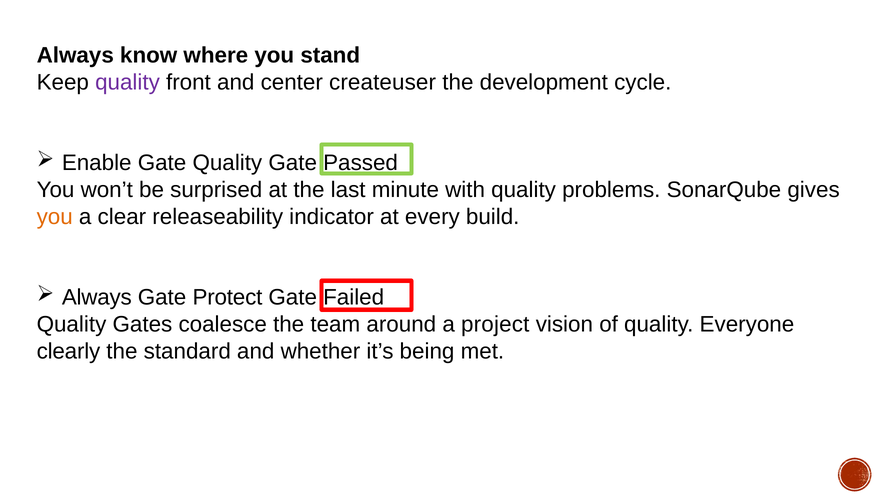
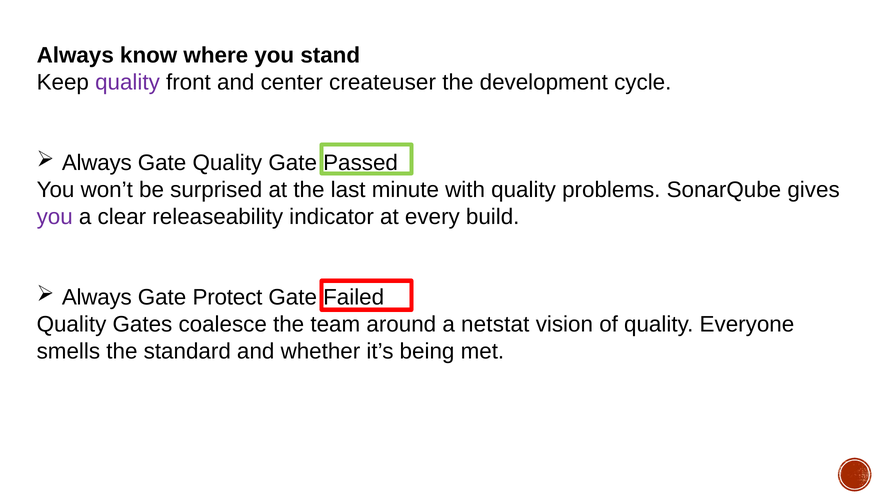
Enable: Enable -> Always (97, 163)
you colour: orange -> purple (55, 217)
project: project -> netstat (495, 324)
clearly: clearly -> smells (68, 351)
